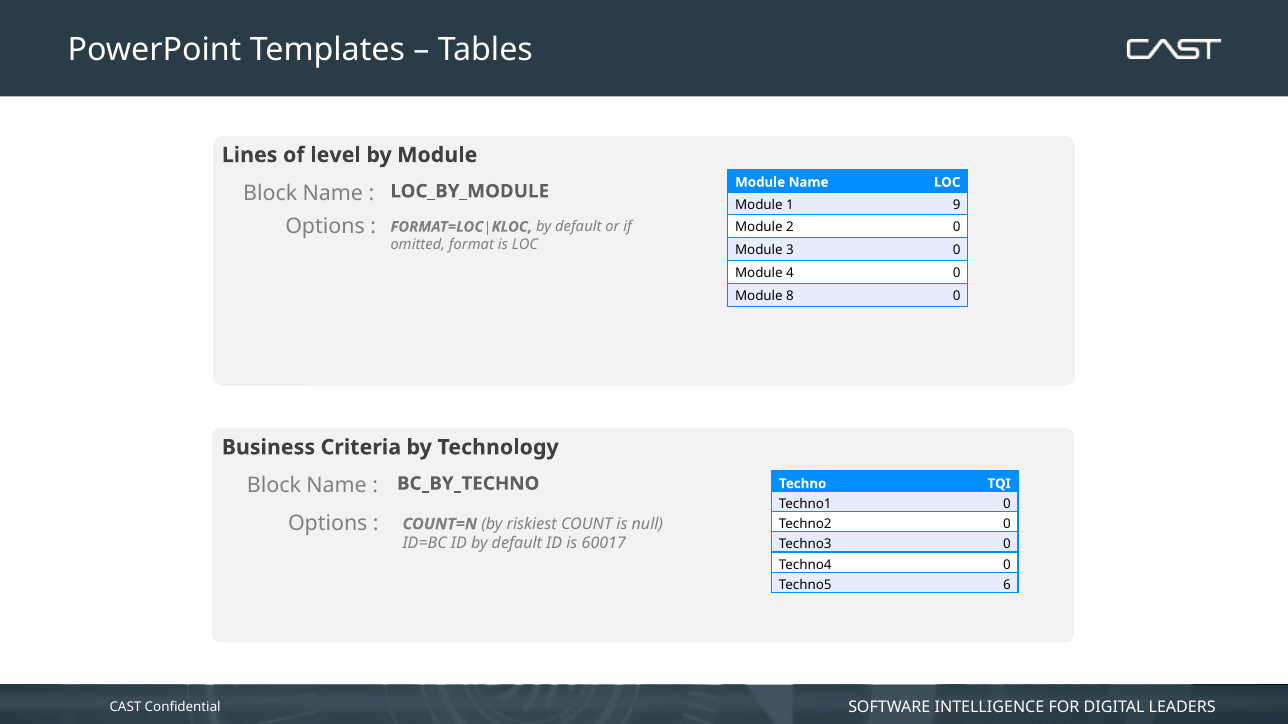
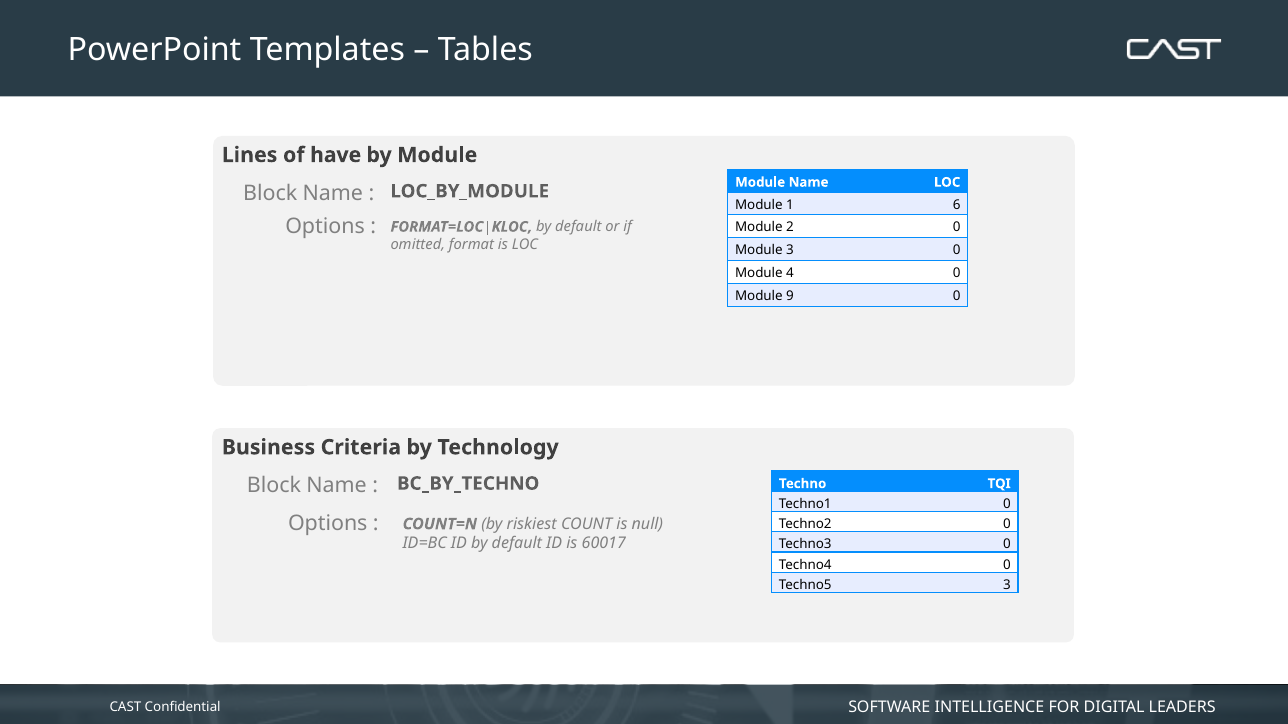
level: level -> have (336, 155)
9: 9 -> 6 (957, 205)
8: 8 -> 9 (790, 296)
Techno5 6: 6 -> 3 (1007, 585)
